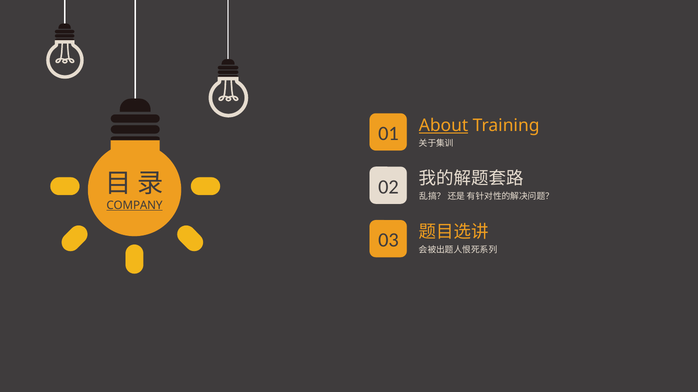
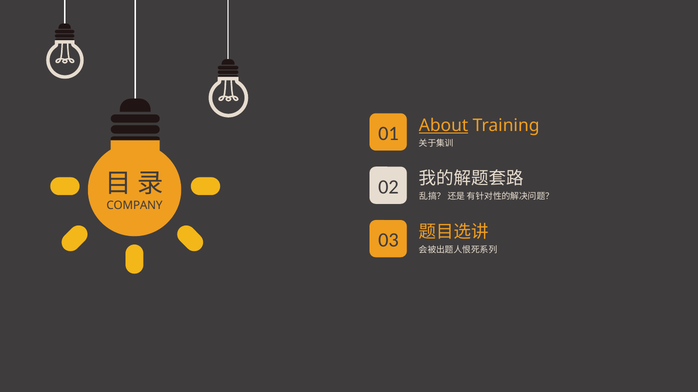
COMPANY underline: present -> none (134, 206)
